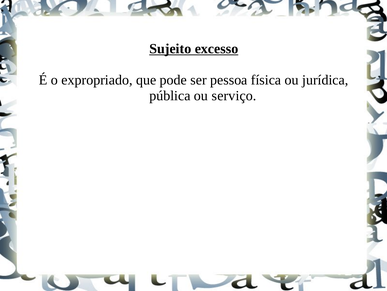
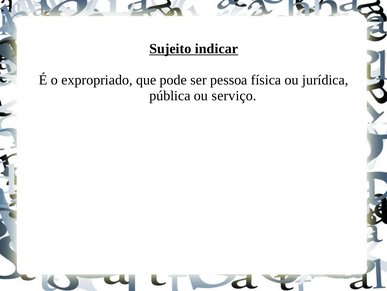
excesso: excesso -> indicar (216, 49)
